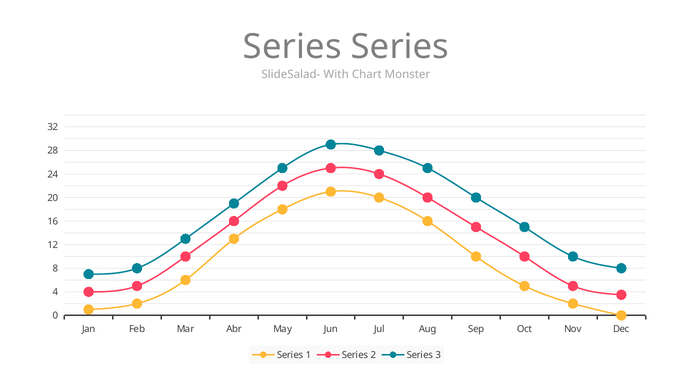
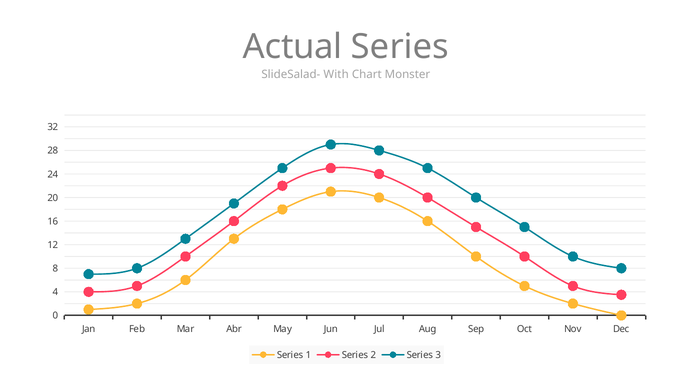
Series: Series -> Actual (293, 47)
